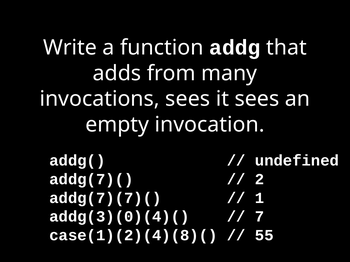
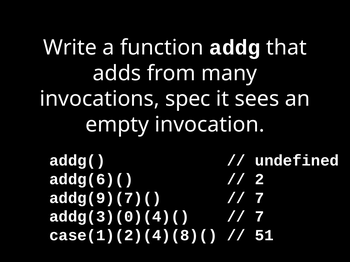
invocations sees: sees -> spec (188, 99)
addg(7)(: addg(7)( -> addg(6)( (91, 180)
addg(7)(7)(: addg(7)(7)( -> addg(9)(7)( (105, 198)
1: 1 -> 7 (260, 198)
55: 55 -> 51 (264, 236)
